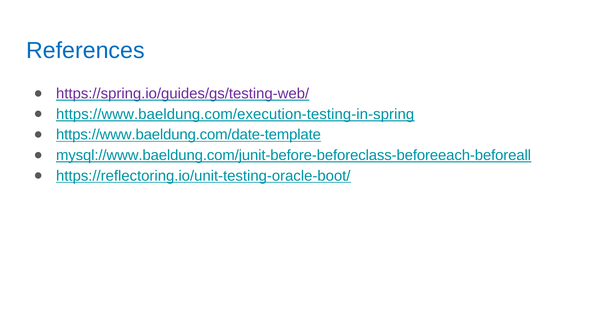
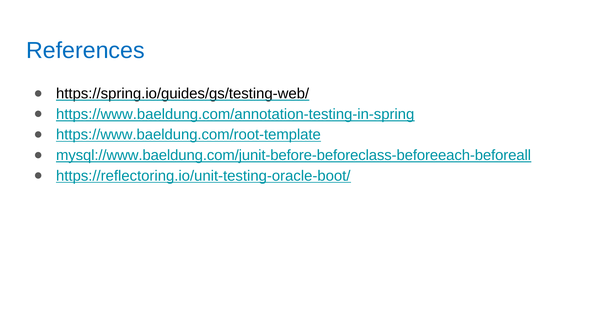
https://spring.io/guides/gs/testing-web/ colour: purple -> black (183, 94)
https://www.baeldung.com/execution-testing-in-spring: https://www.baeldung.com/execution-testing-in-spring -> https://www.baeldung.com/annotation-testing-in-spring (235, 114)
https://www.baeldung.com/date-template: https://www.baeldung.com/date-template -> https://www.baeldung.com/root-template (188, 135)
